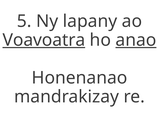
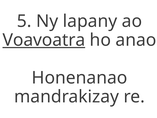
anao underline: present -> none (136, 40)
